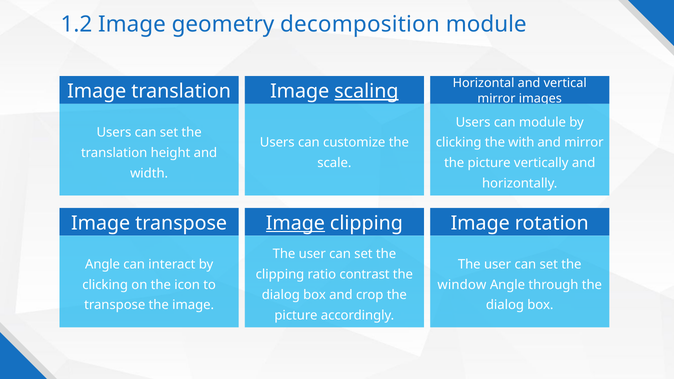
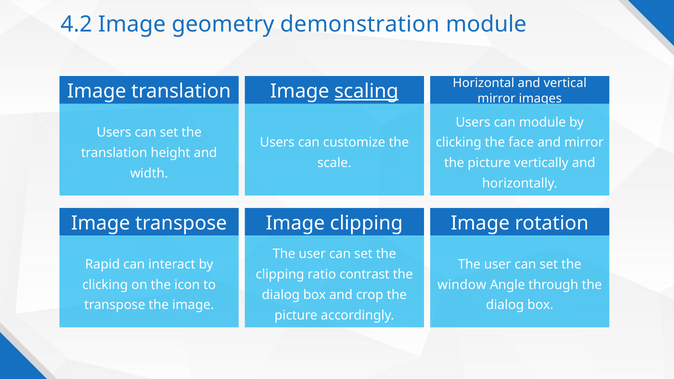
1.2: 1.2 -> 4.2 (76, 24)
decomposition: decomposition -> demonstration (360, 24)
with: with -> face (521, 143)
Image underline: present -> none (295, 223)
Angle: Angle -> Rapid (103, 264)
